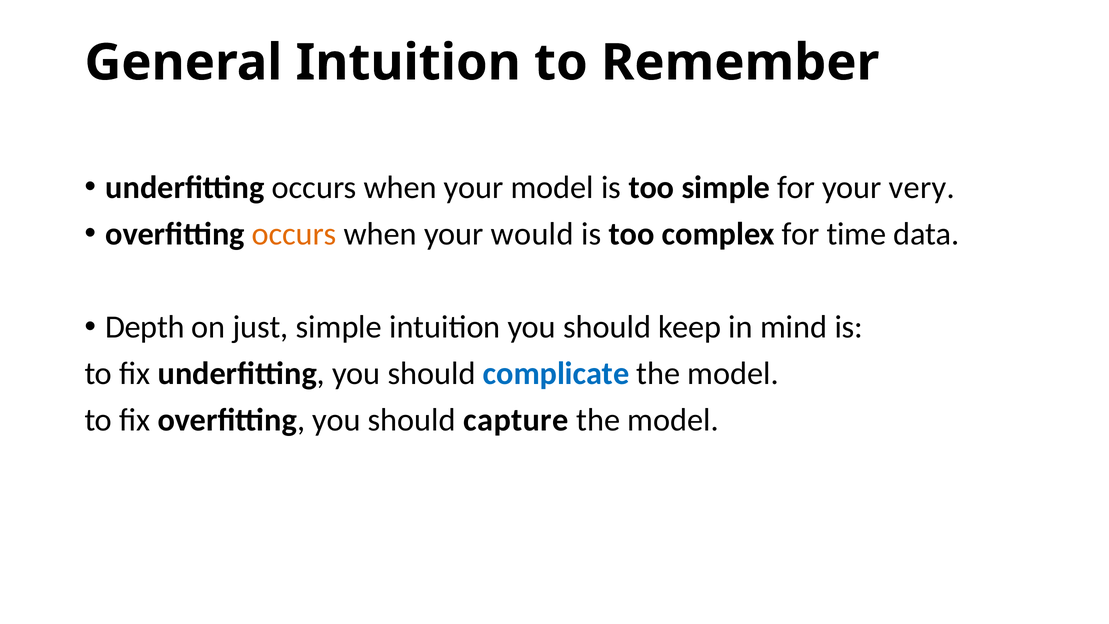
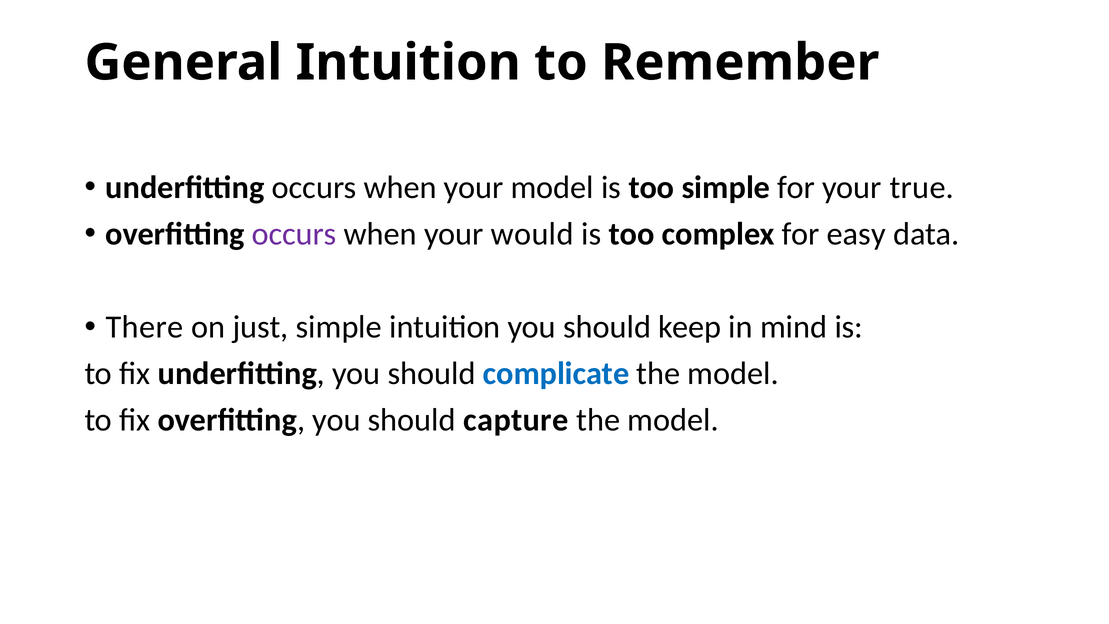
very: very -> true (922, 188)
occurs colour: orange -> purple (294, 234)
time: time -> easy (856, 234)
Depth: Depth -> There (145, 327)
